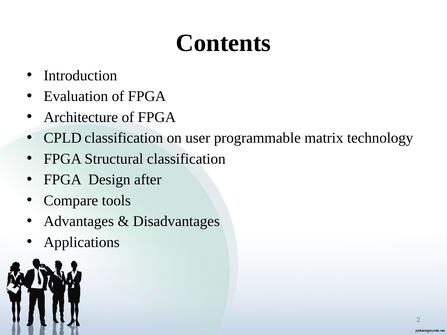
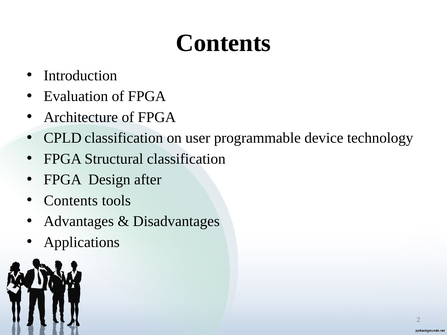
matrix: matrix -> device (324, 138)
Compare: Compare -> Contents (71, 201)
